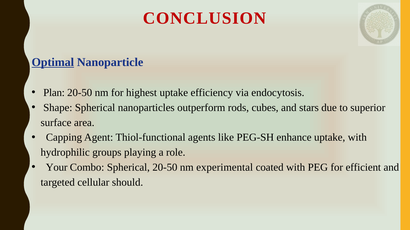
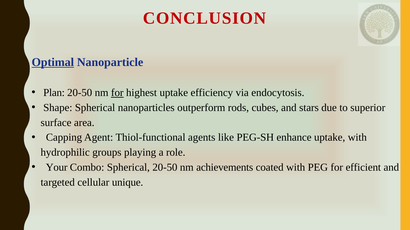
for underline: none -> present (117, 93)
experimental: experimental -> achievements (225, 168)
should: should -> unique (128, 183)
